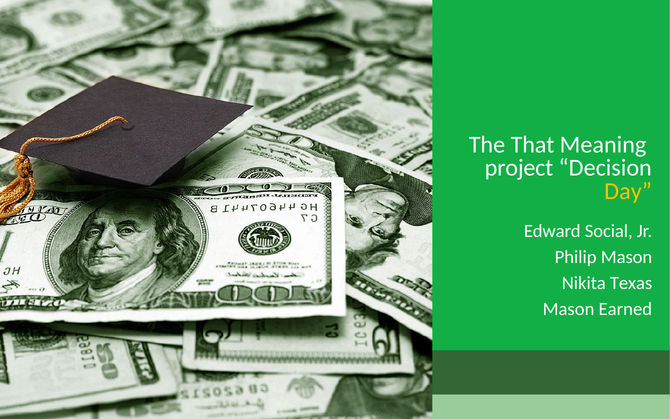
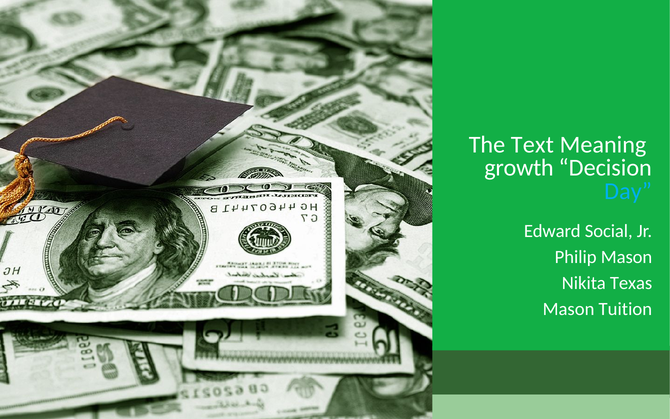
That: That -> Text (532, 145)
project: project -> growth (519, 168)
Day colour: yellow -> light blue (628, 191)
Earned: Earned -> Tuition (625, 309)
